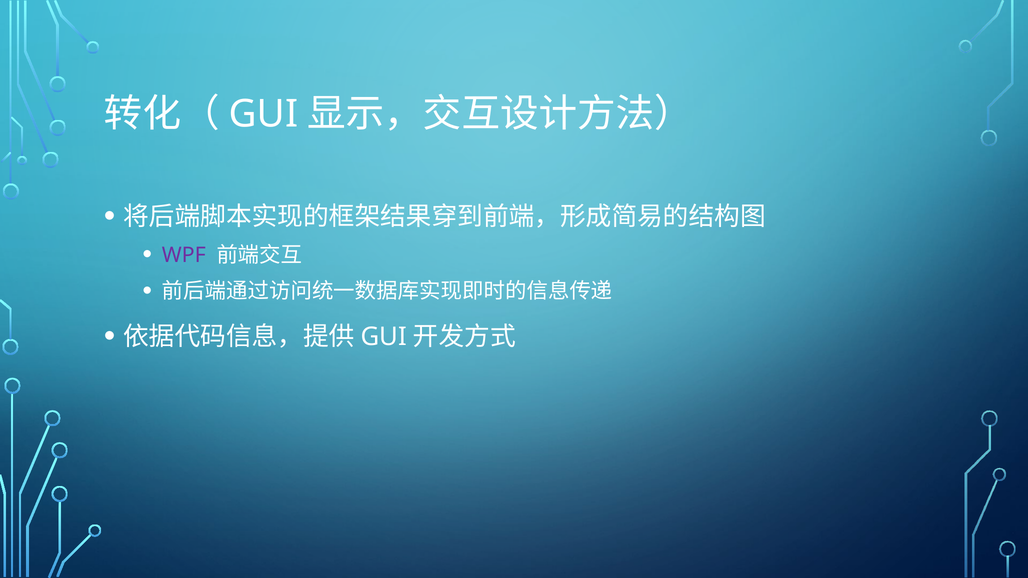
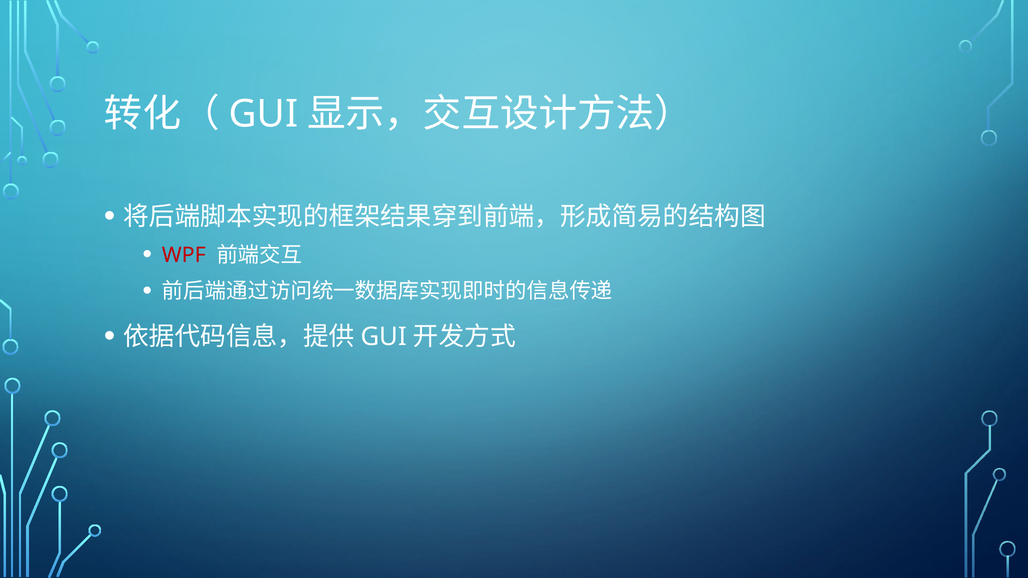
WPF colour: purple -> red (184, 255)
